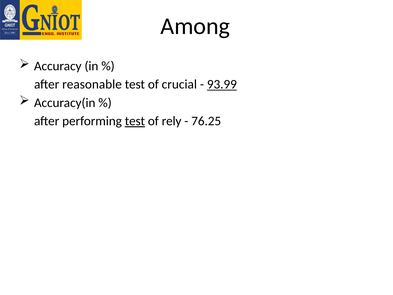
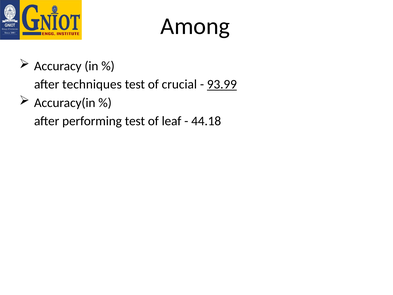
reasonable: reasonable -> techniques (92, 84)
test underline: present -> none (135, 121)
rely: rely -> leaf (172, 121)
76.25: 76.25 -> 44.18 (206, 121)
